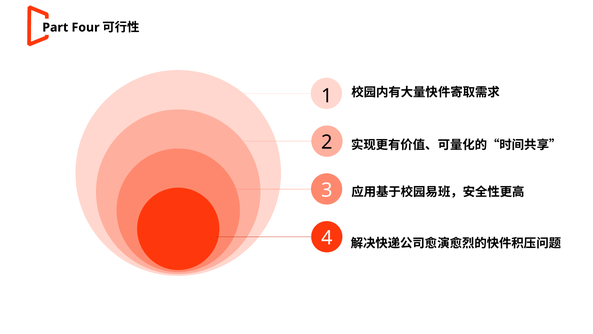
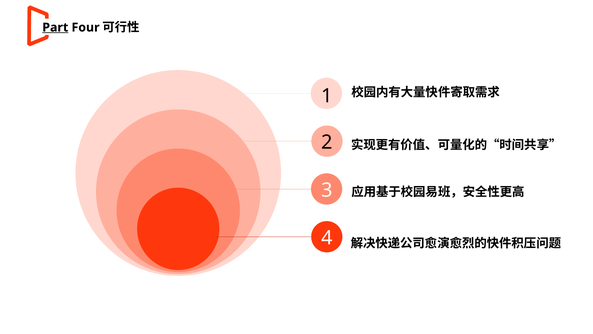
Part underline: none -> present (55, 27)
